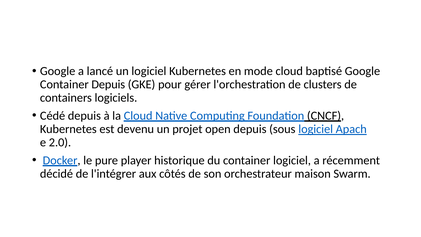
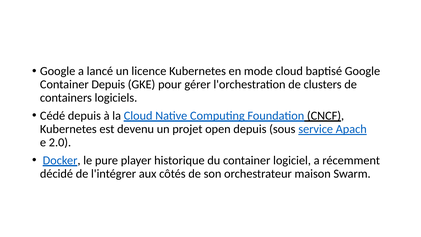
un logiciel: logiciel -> licence (149, 71)
sous logiciel: logiciel -> service (316, 129)
